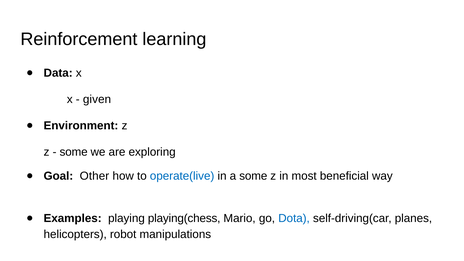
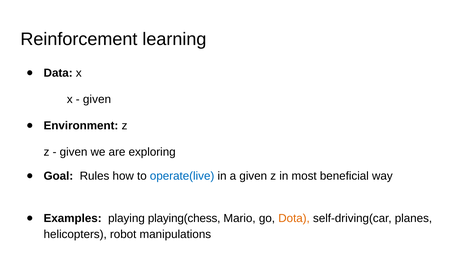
some: some -> given (74, 152)
Other: Other -> Rules (95, 176)
a some: some -> given (253, 176)
Dota colour: blue -> orange (294, 218)
